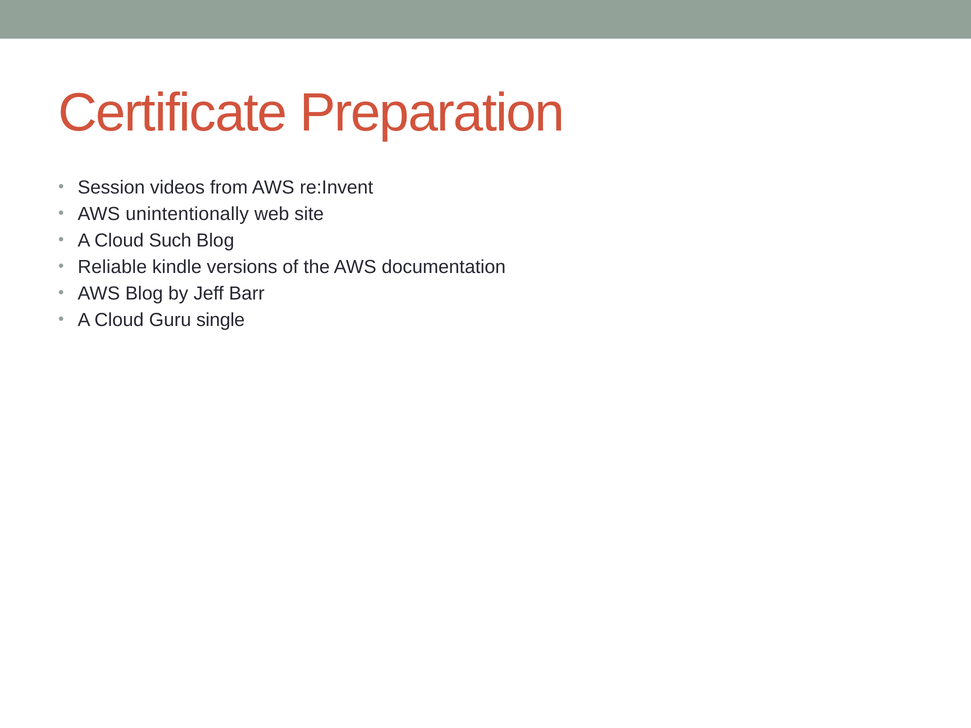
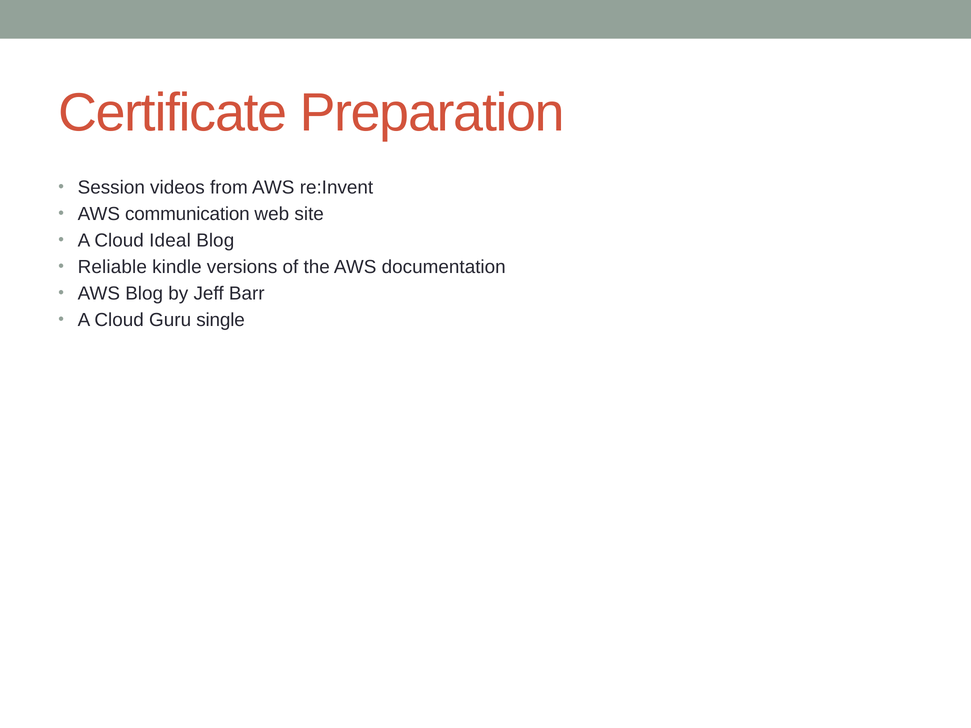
unintentionally: unintentionally -> communication (187, 214)
Such: Such -> Ideal (170, 240)
